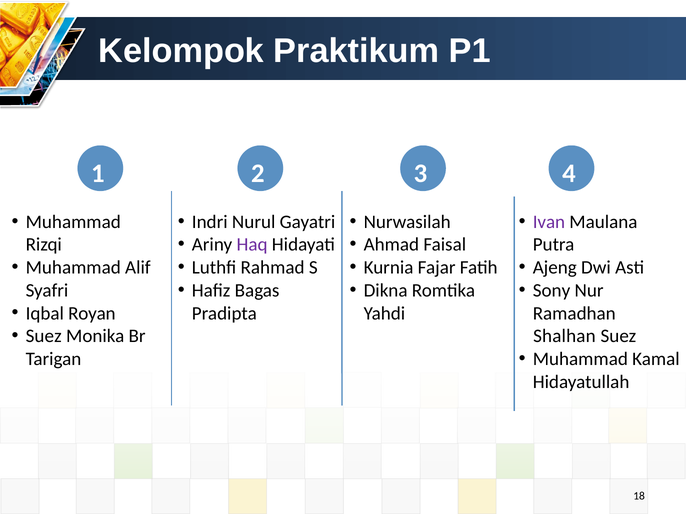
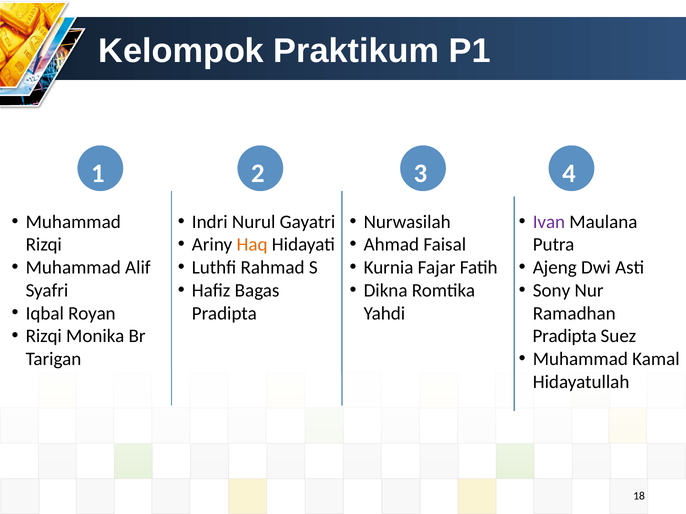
Haq colour: purple -> orange (252, 245)
Suez: Suez -> Rizqi (44, 336)
Shalhan: Shalhan -> Pradipta (565, 336)
